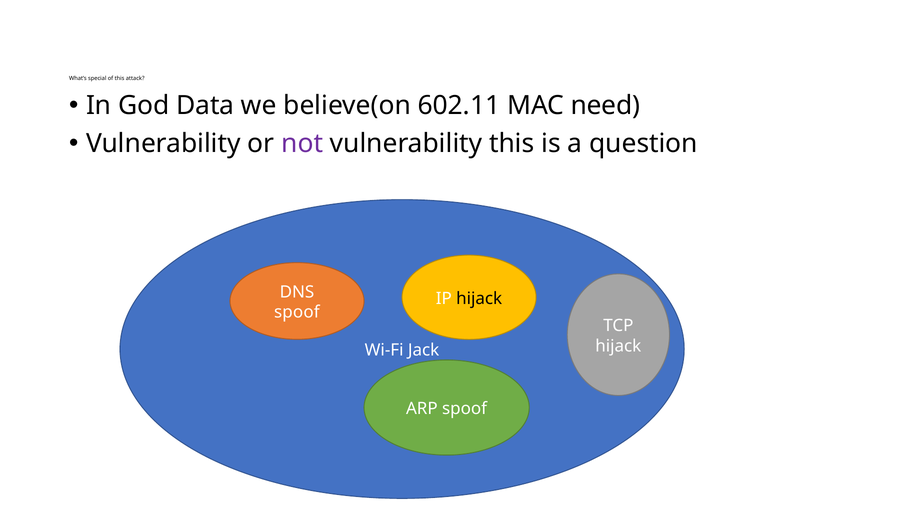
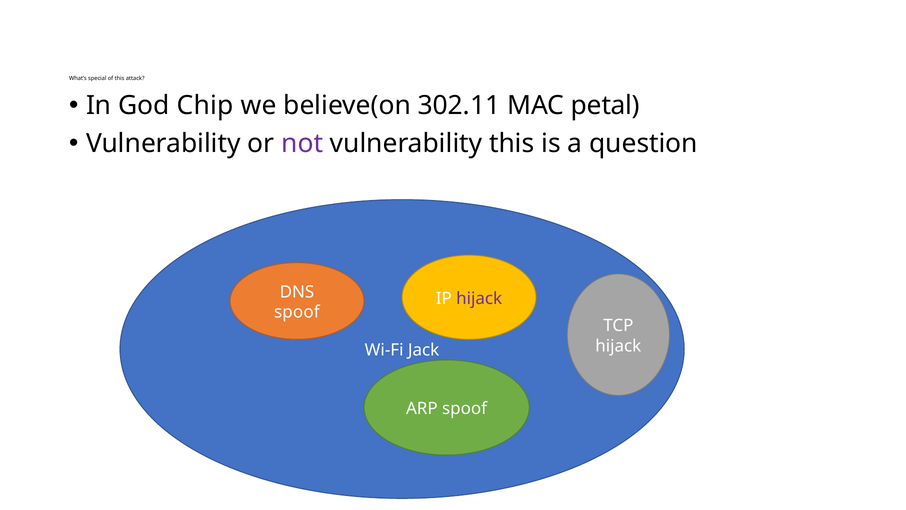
Data: Data -> Chip (205, 105)
602.11: 602.11 -> 302.11 (459, 105)
need: need -> petal (605, 105)
hijack colour: black -> purple (479, 298)
